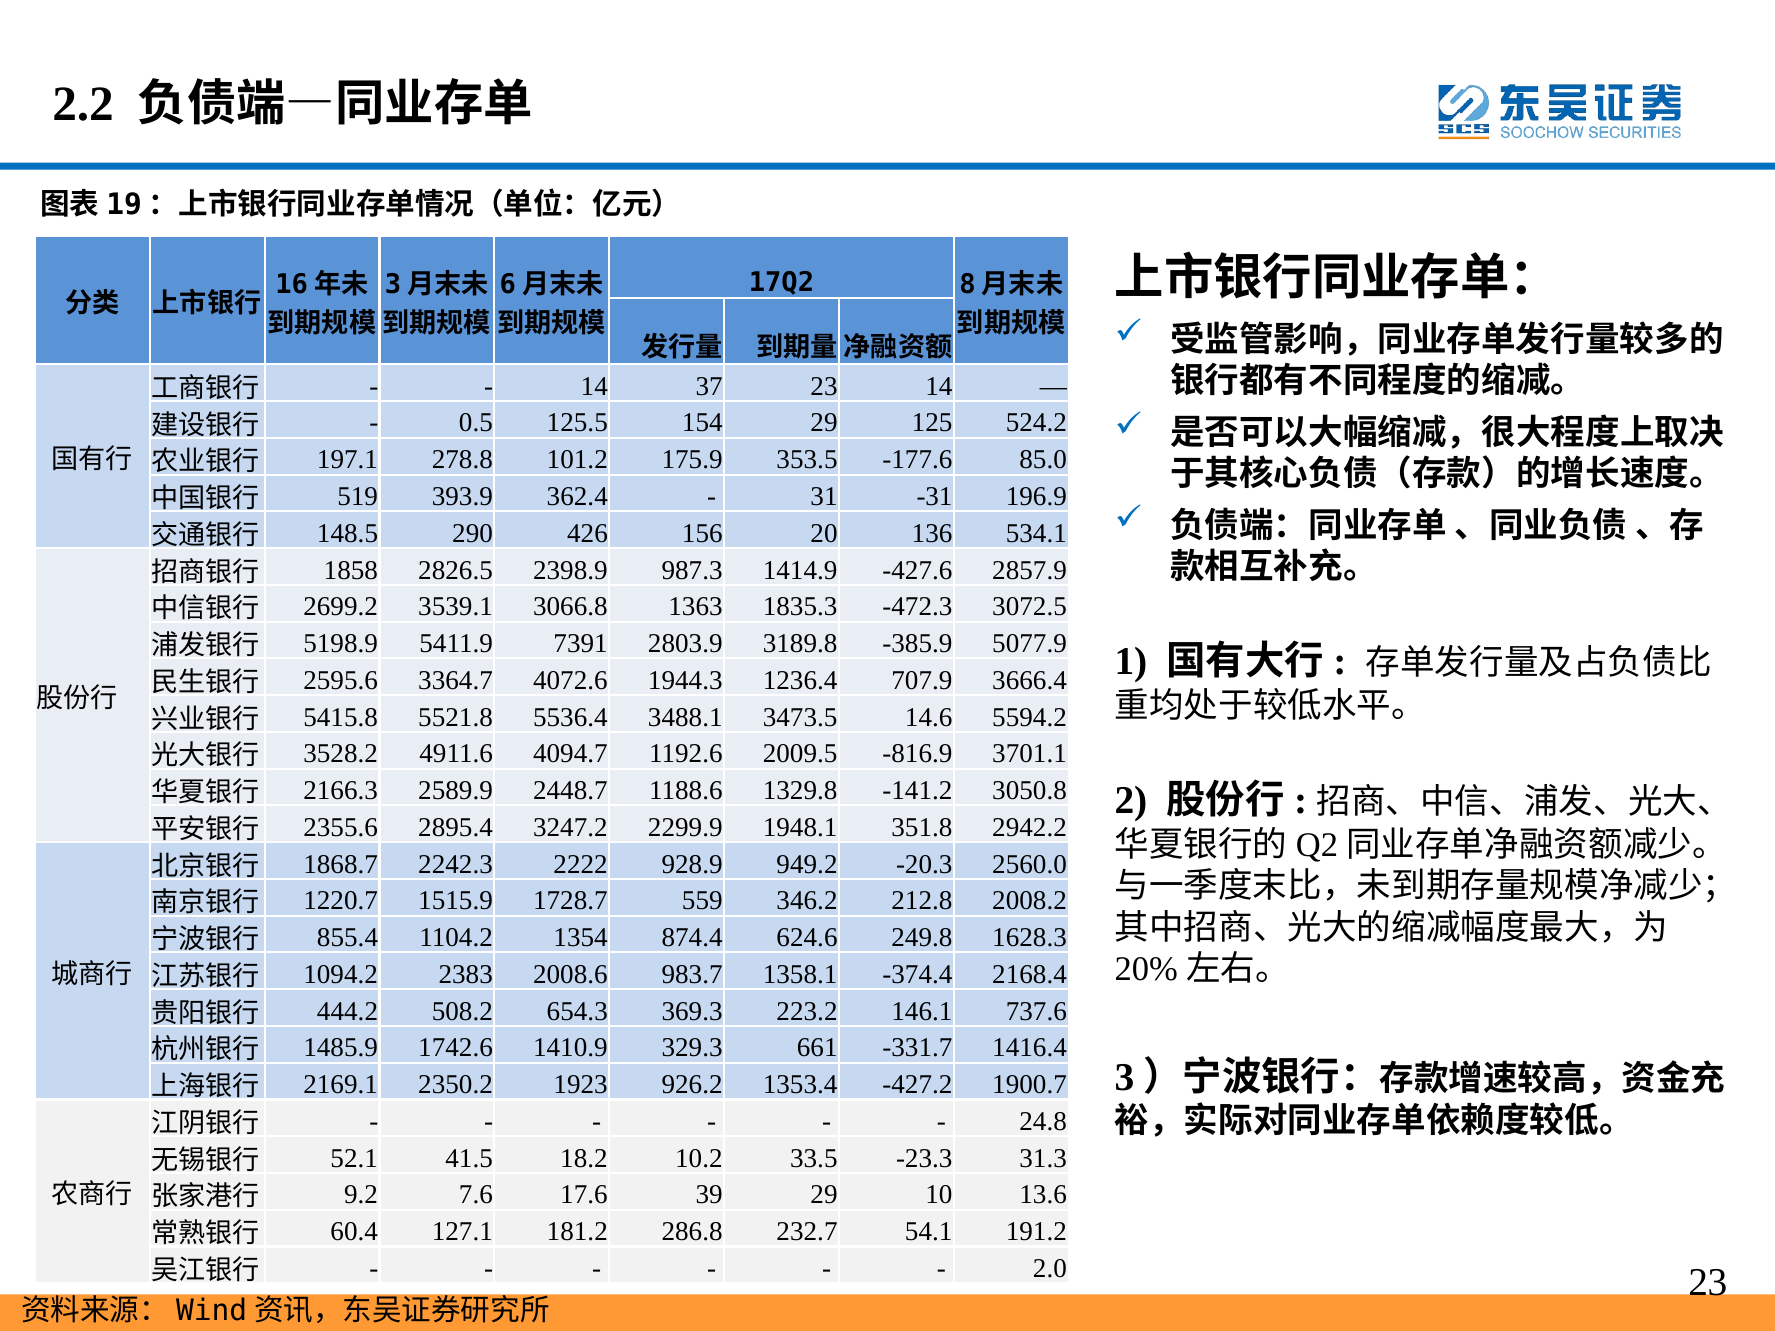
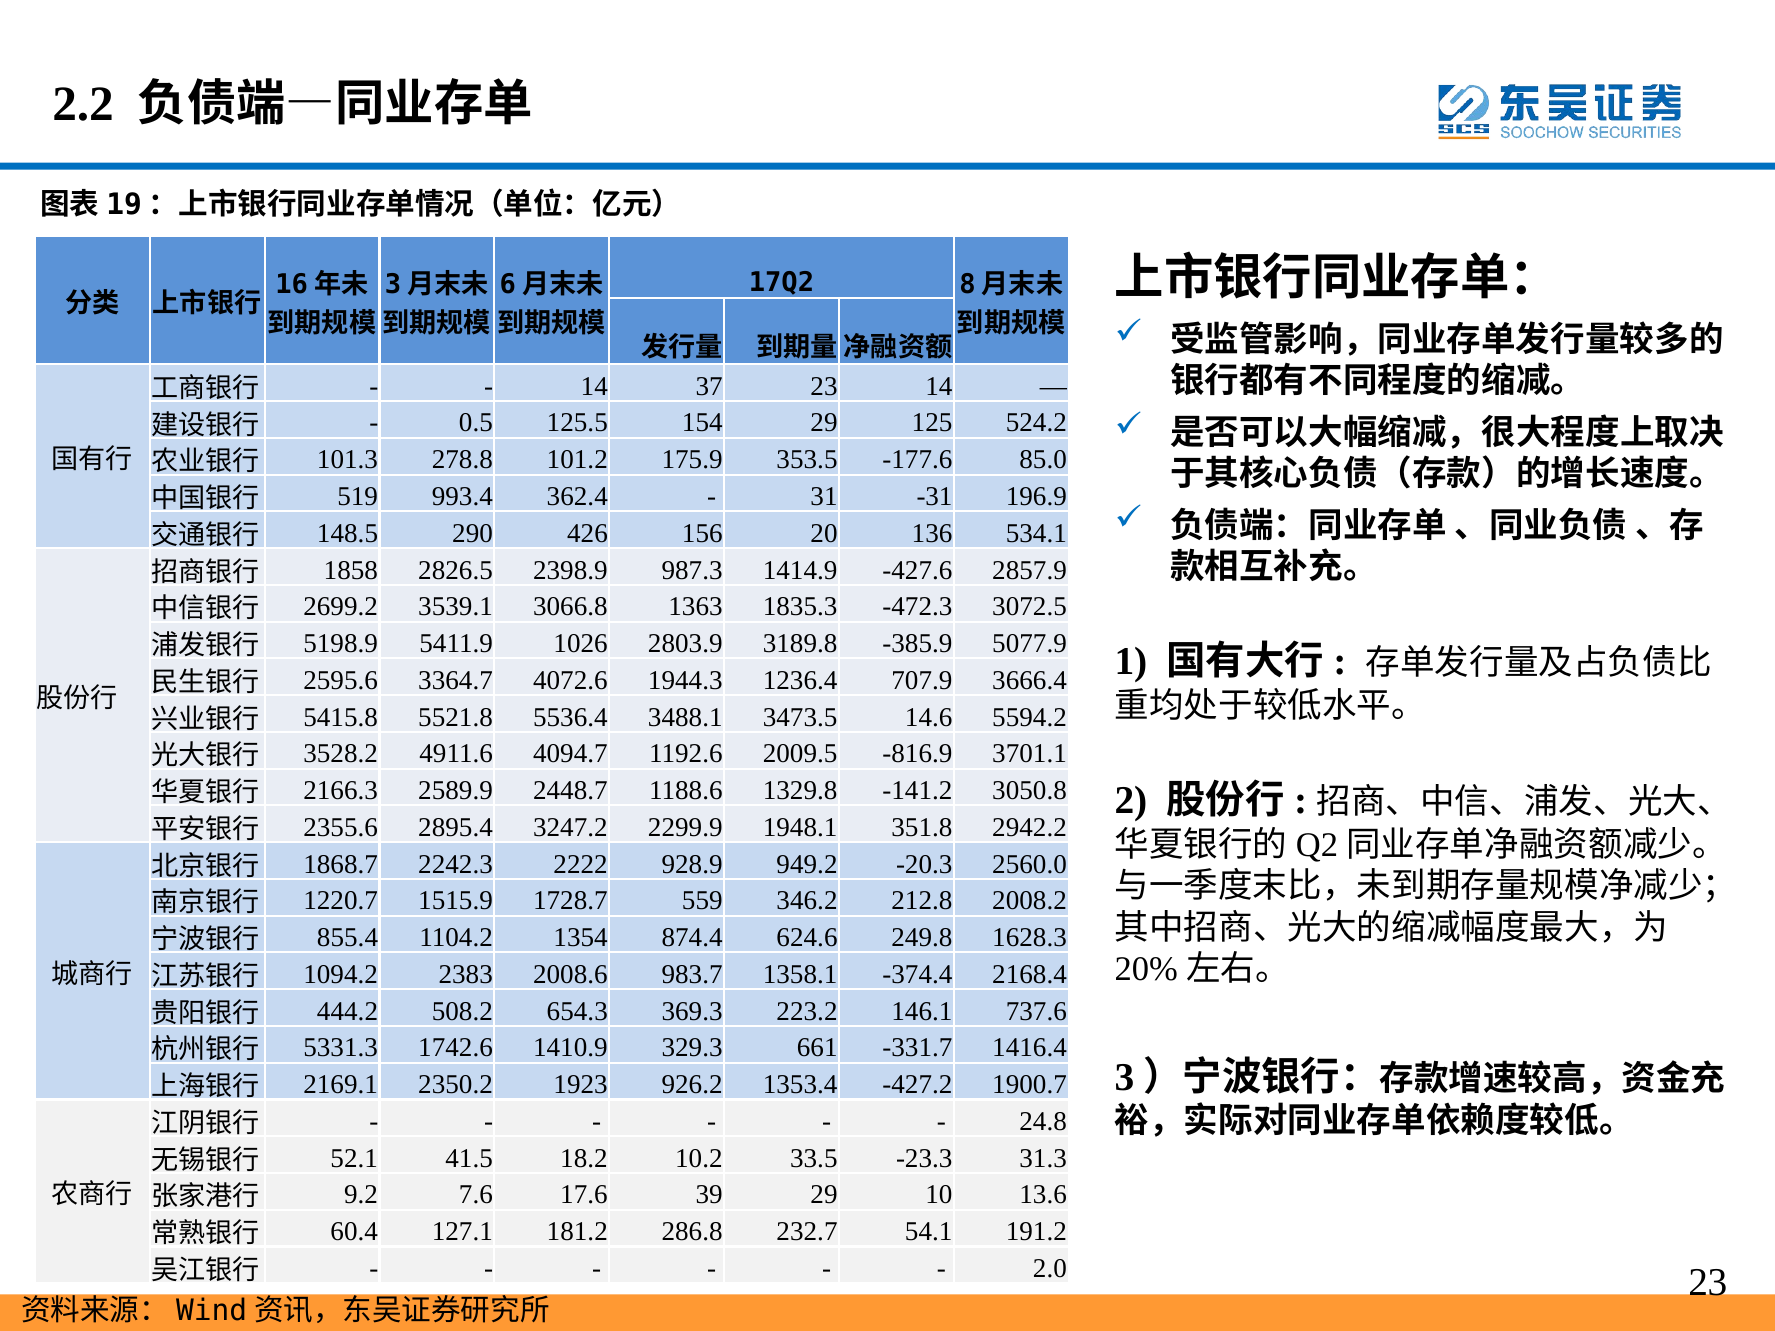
197.1: 197.1 -> 101.3 (347, 460)
393.9: 393.9 -> 993.4 (462, 497)
7391: 7391 -> 1026 (581, 644)
1485.9: 1485.9 -> 5331.3 (341, 1048)
